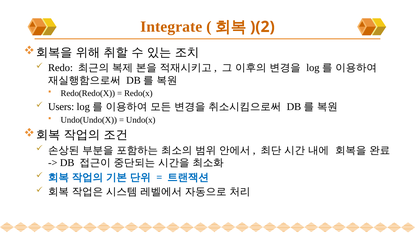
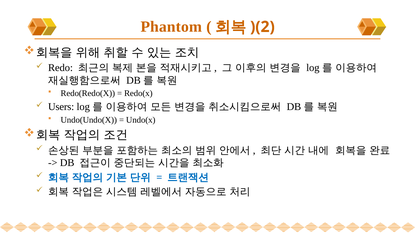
Integrate: Integrate -> Phantom (171, 27)
